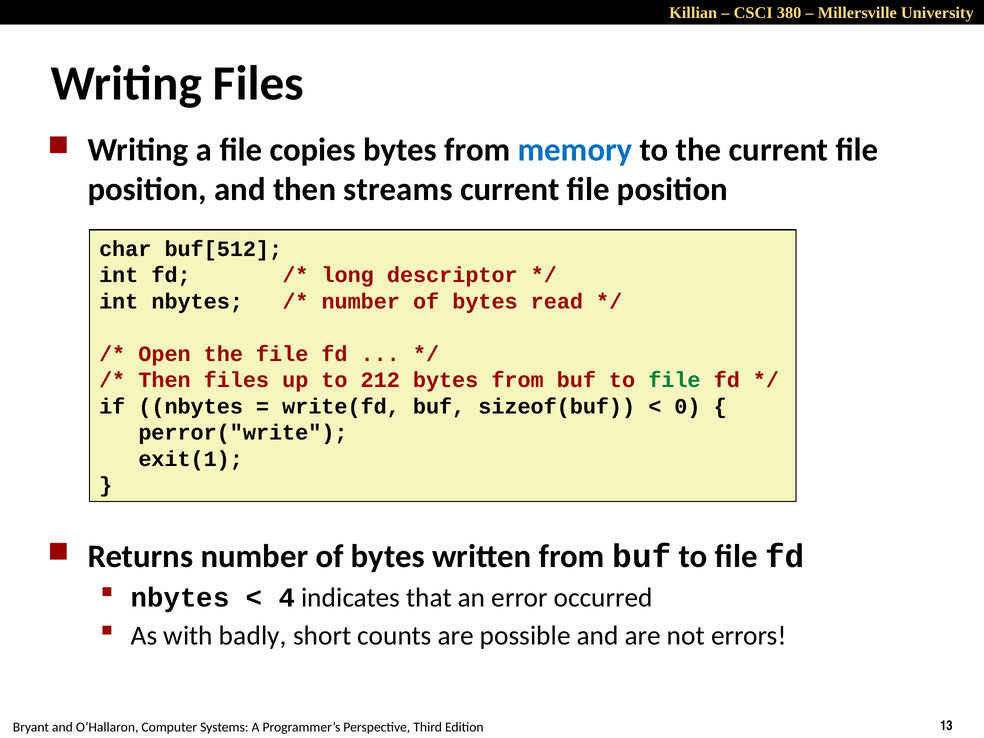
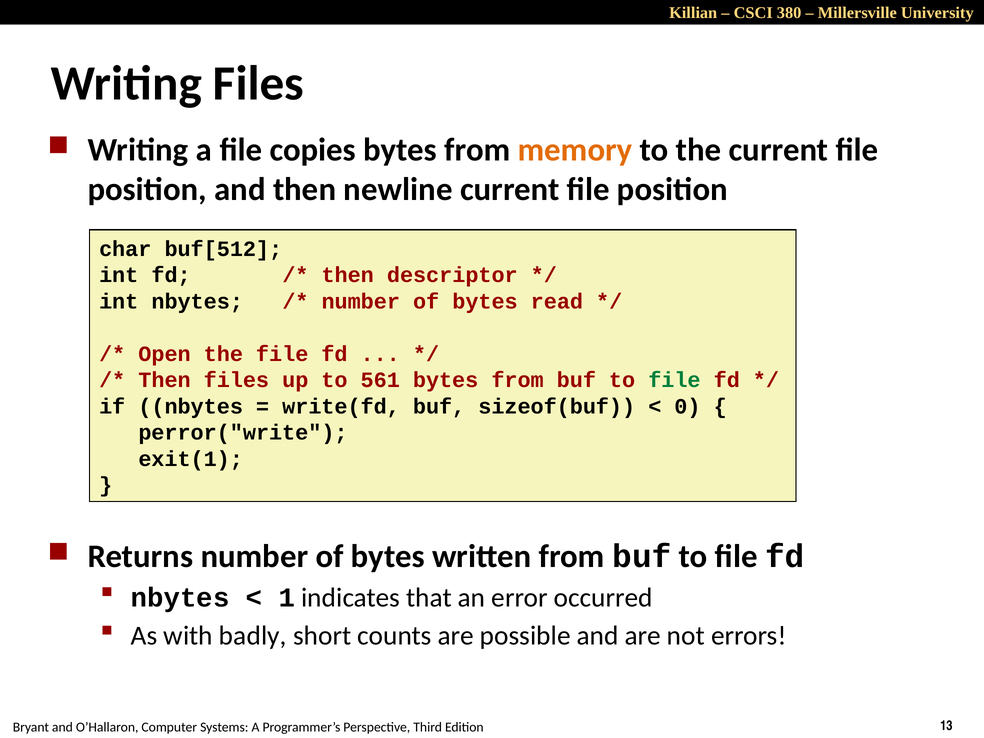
memory colour: blue -> orange (575, 150)
streams: streams -> newline (398, 189)
long: long -> then (348, 275)
212: 212 -> 561 (380, 380)
4: 4 -> 1 (287, 598)
